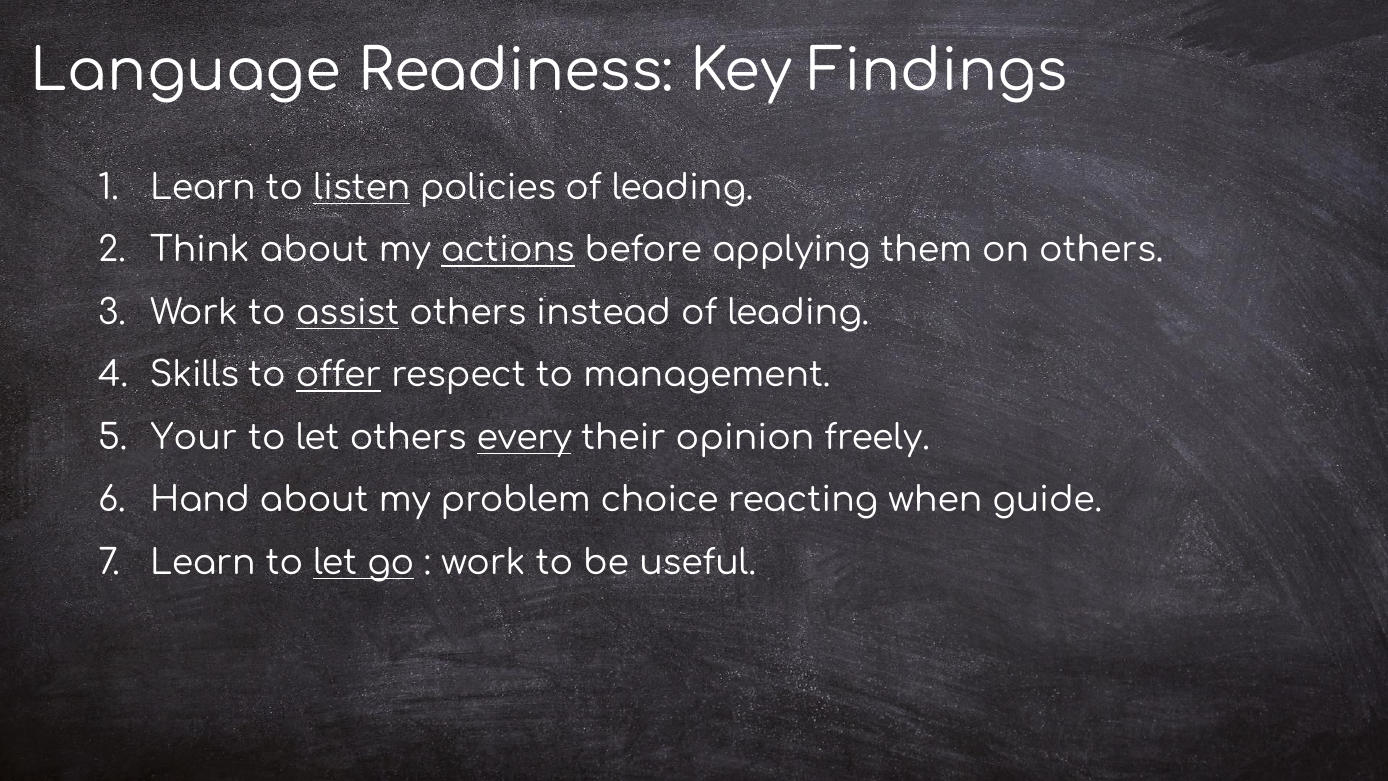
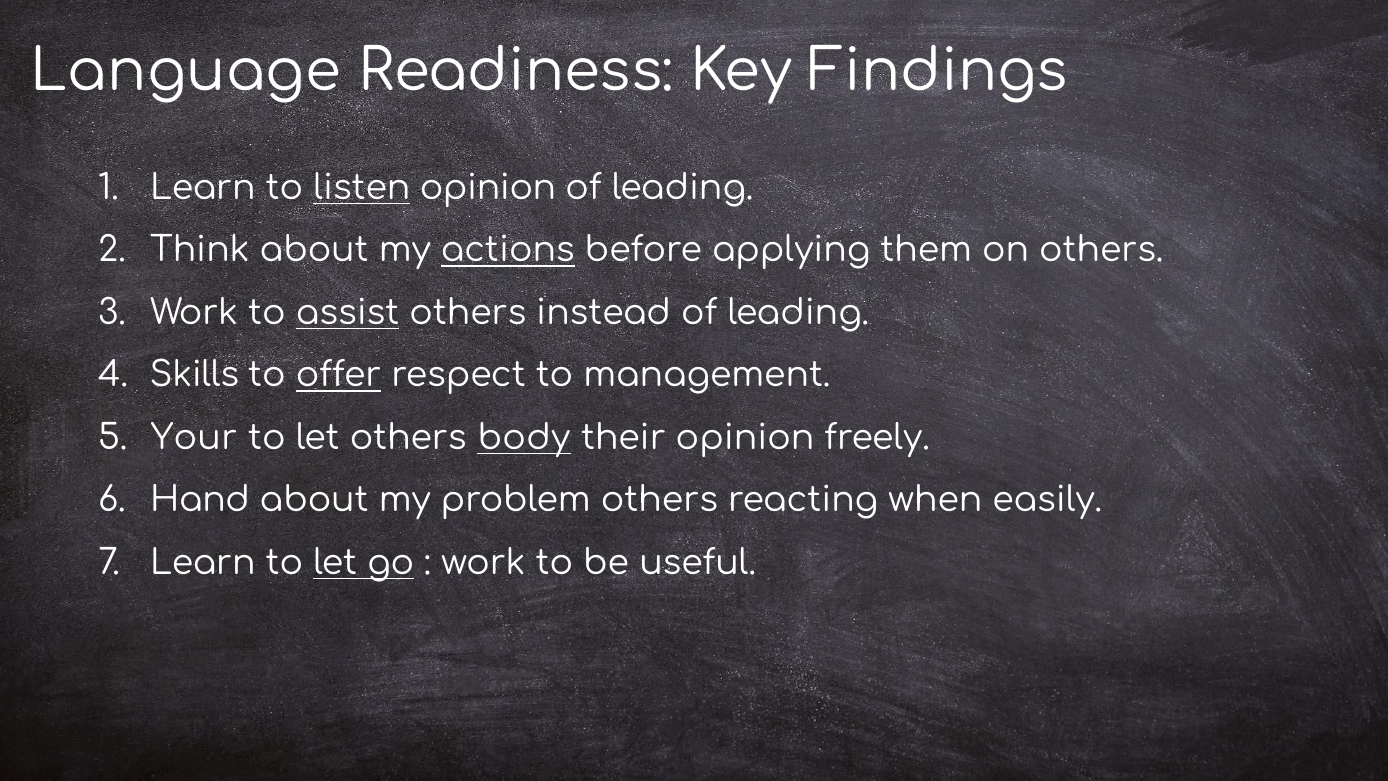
listen policies: policies -> opinion (488, 188)
every: every -> body (524, 438)
problem choice: choice -> others (659, 500)
guide: guide -> easily (1047, 500)
